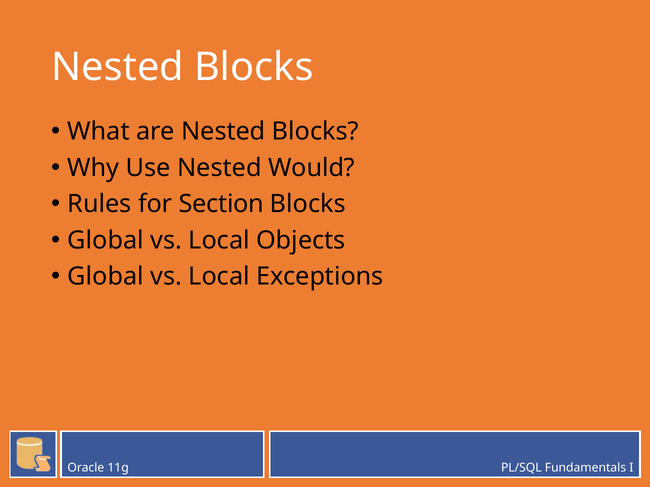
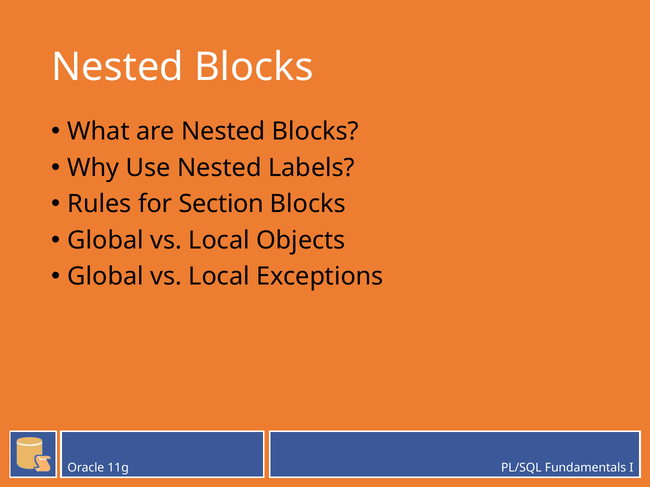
Would: Would -> Labels (311, 168)
